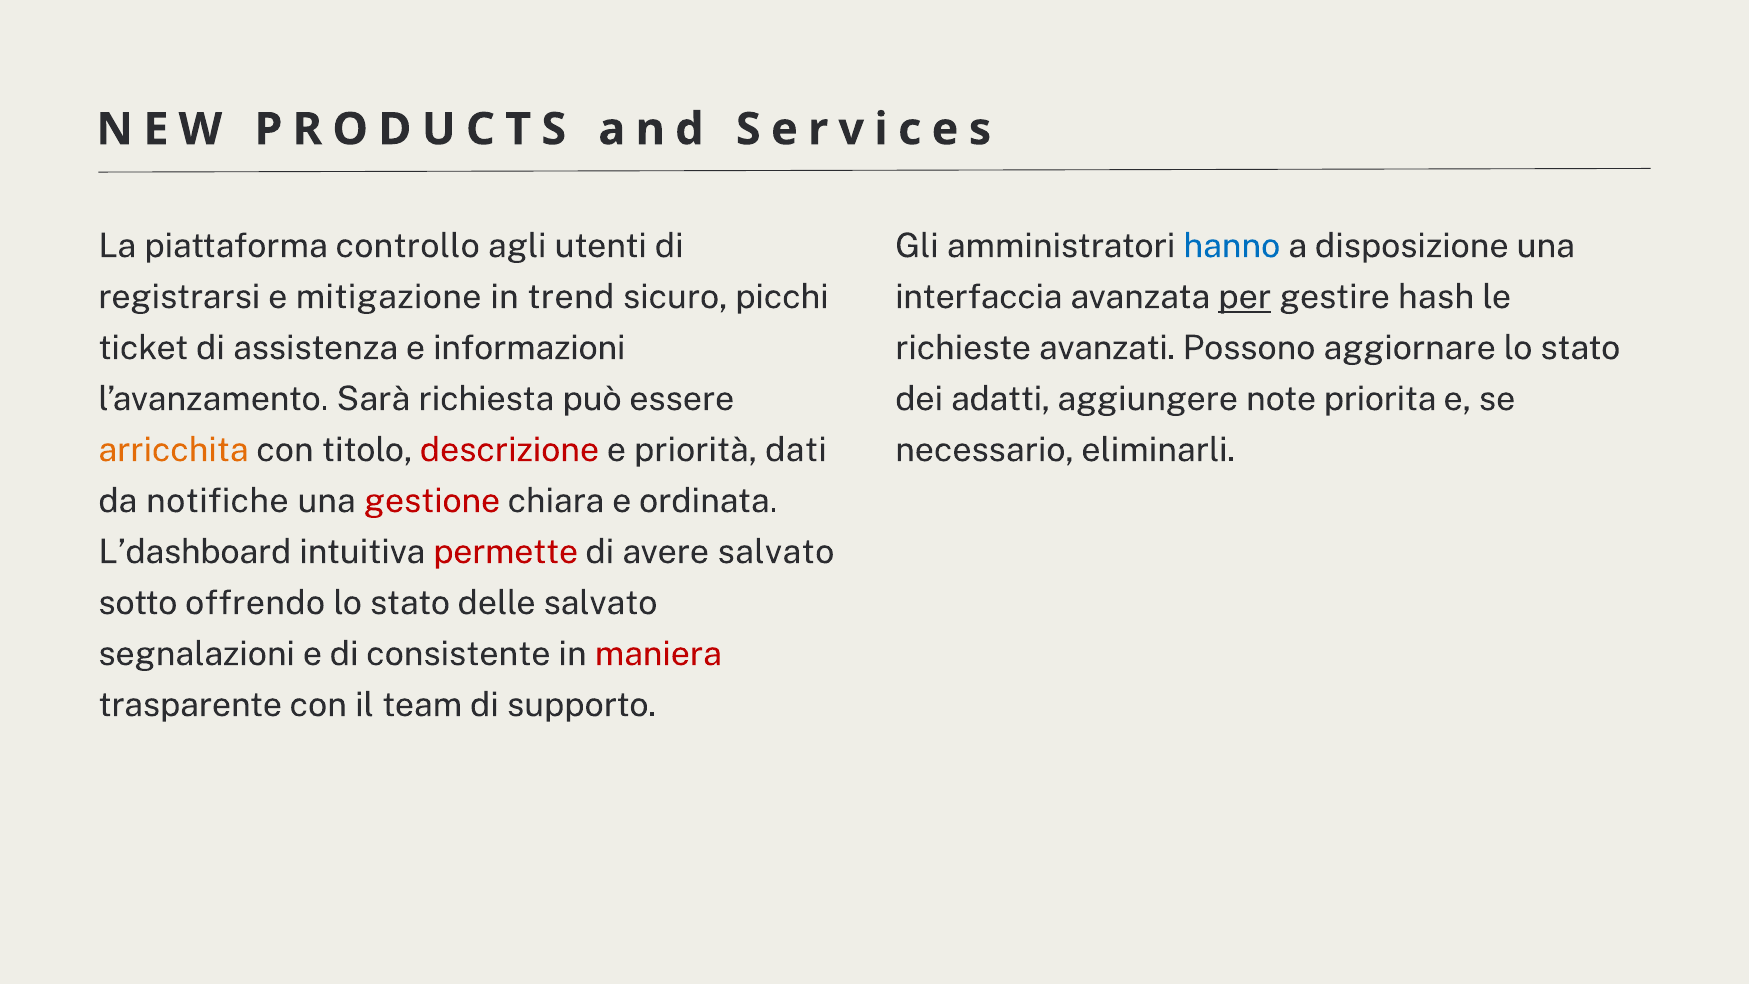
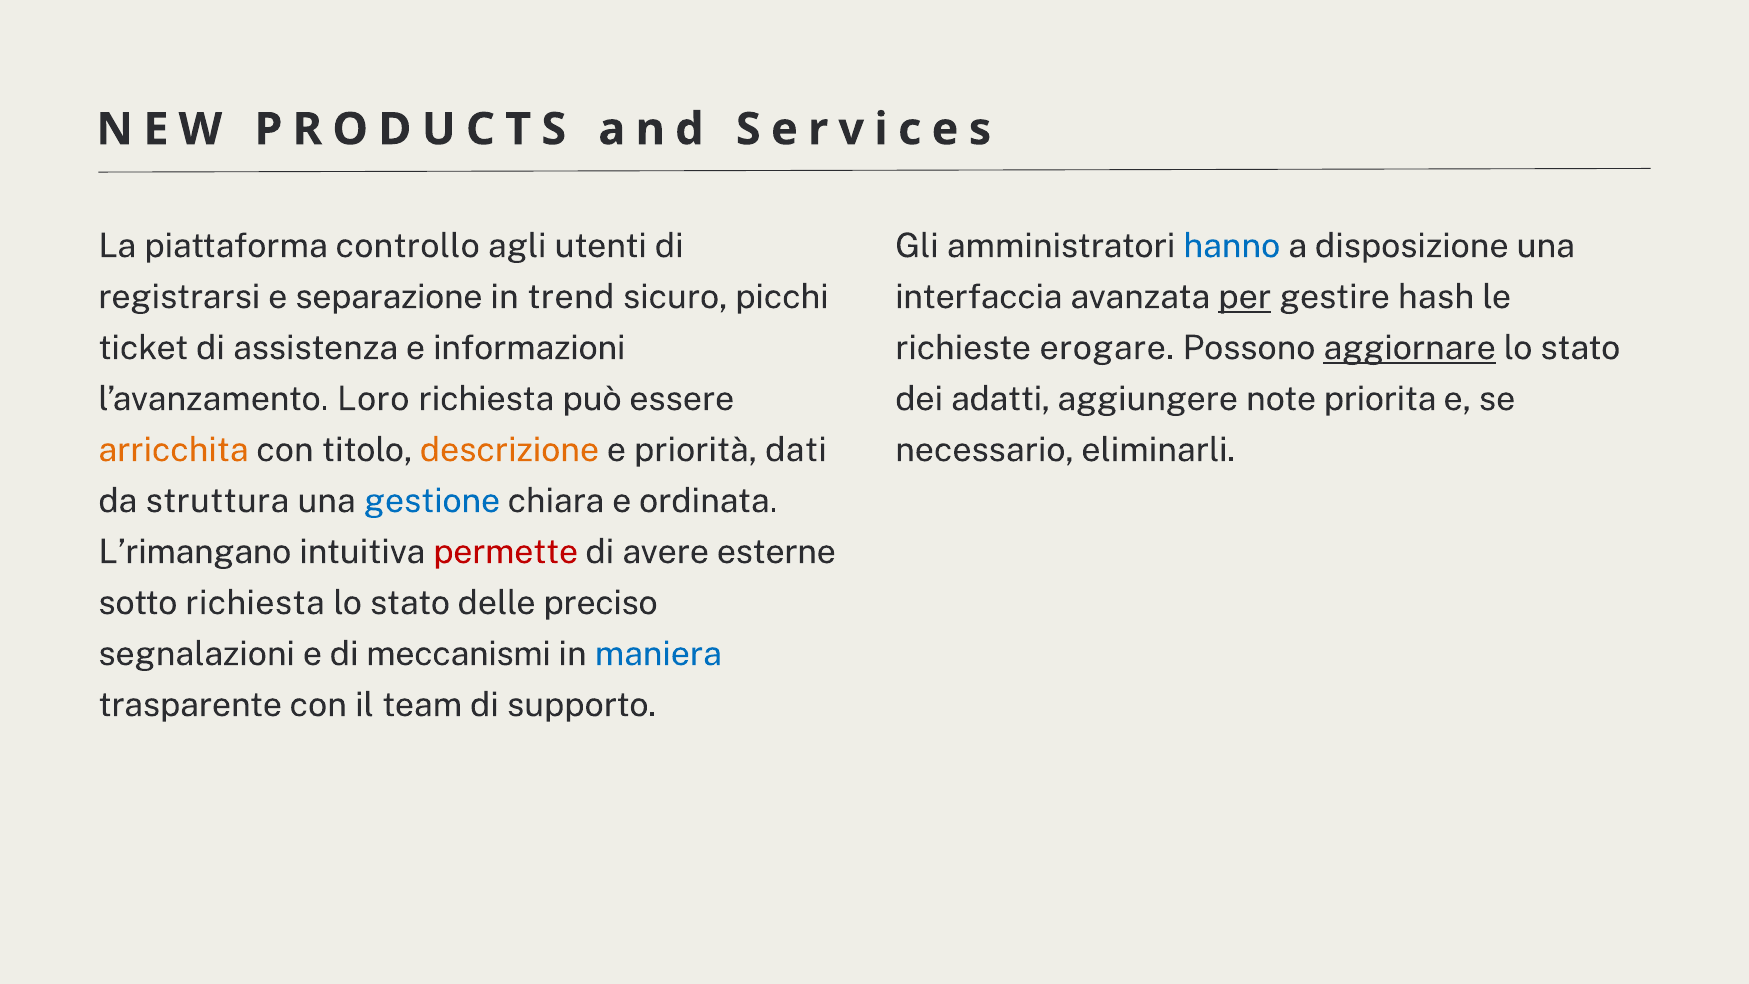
mitigazione: mitigazione -> separazione (389, 297)
avanzati: avanzati -> erogare (1107, 348)
aggiornare underline: none -> present (1410, 348)
Sarà: Sarà -> Loro (373, 399)
descrizione colour: red -> orange (509, 450)
notifiche: notifiche -> struttura (217, 501)
gestione colour: red -> blue (432, 501)
L’dashboard: L’dashboard -> L’rimangano (195, 552)
avere salvato: salvato -> esterne (776, 552)
sotto offrendo: offrendo -> richiesta (255, 603)
delle salvato: salvato -> preciso (601, 603)
consistente: consistente -> meccanismi (459, 654)
maniera colour: red -> blue (658, 654)
